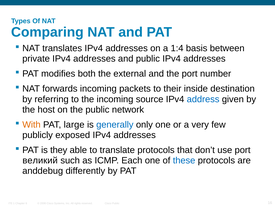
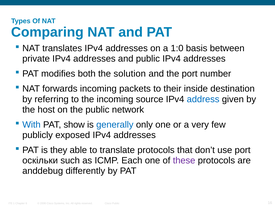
1:4: 1:4 -> 1:0 (177, 48)
external: external -> solution (130, 74)
With colour: orange -> blue (31, 125)
large: large -> show (74, 125)
великий: великий -> оскільки (40, 161)
these colour: blue -> purple (184, 161)
